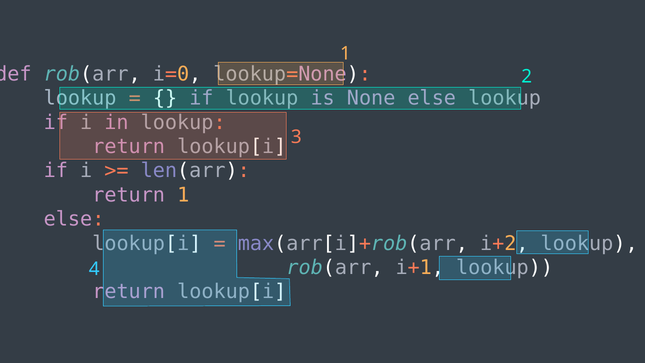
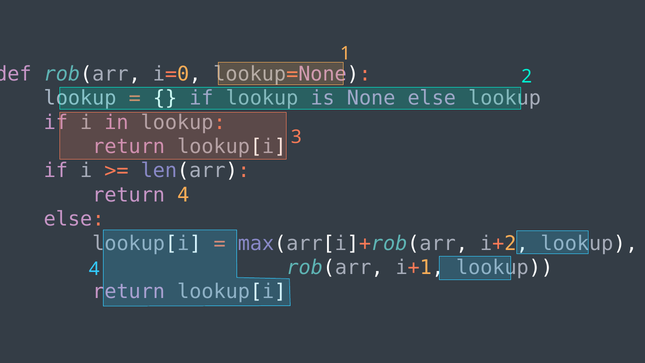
return 1: 1 -> 4 (183, 195)
